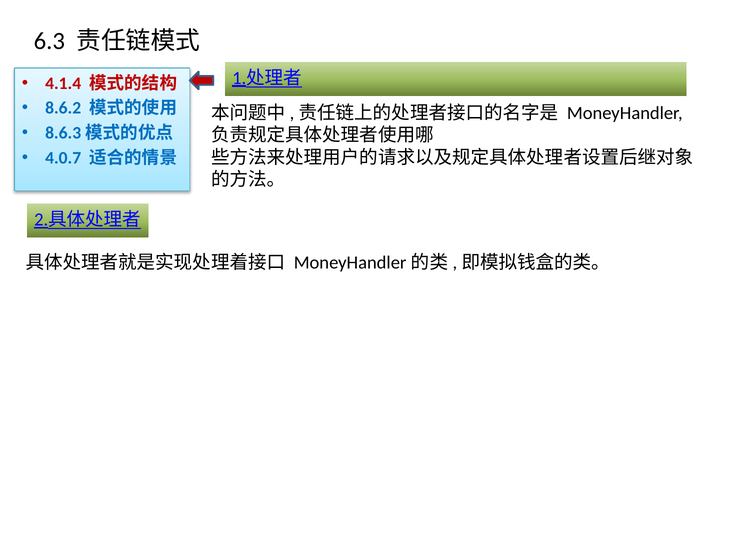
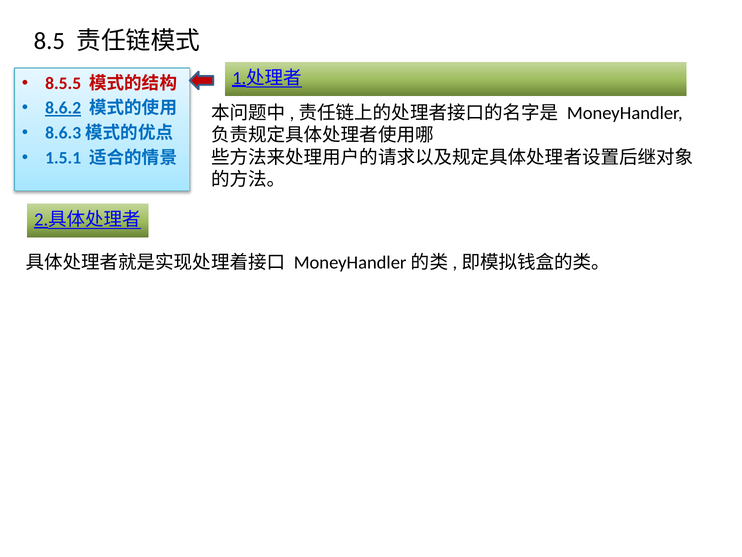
6.3: 6.3 -> 8.5 (49, 41)
4.1.4: 4.1.4 -> 8.5.5 (63, 83)
8.6.2 underline: none -> present (63, 108)
4.0.7: 4.0.7 -> 1.5.1 (63, 158)
